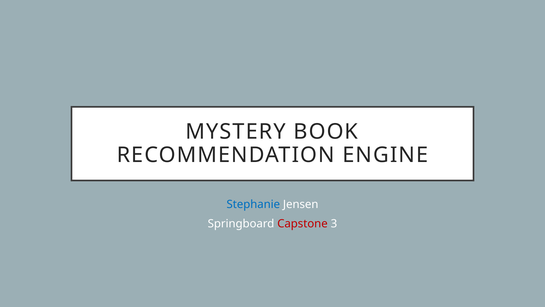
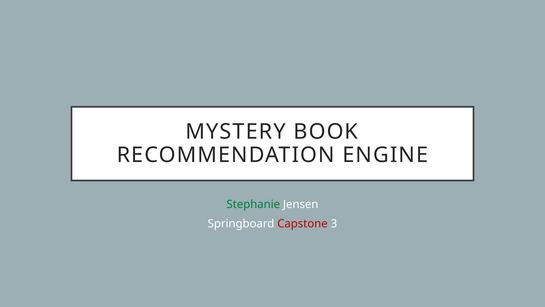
Stephanie colour: blue -> green (253, 204)
